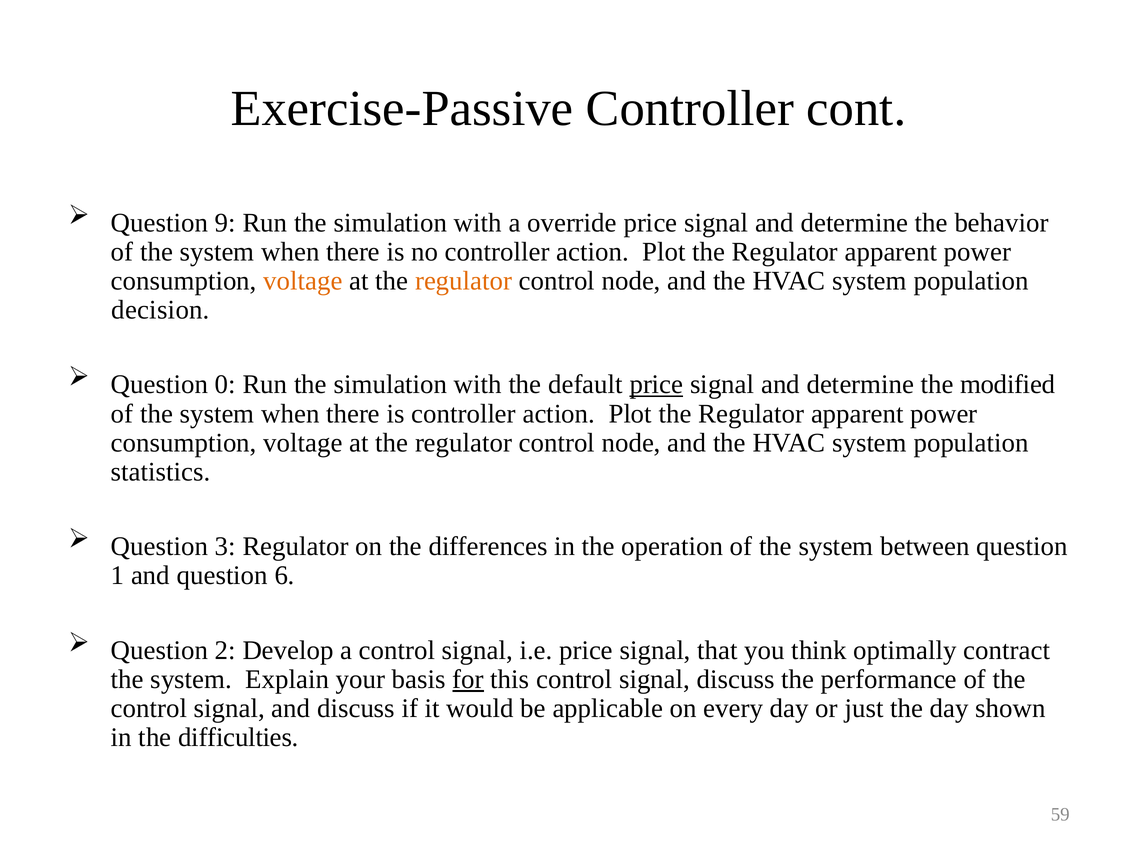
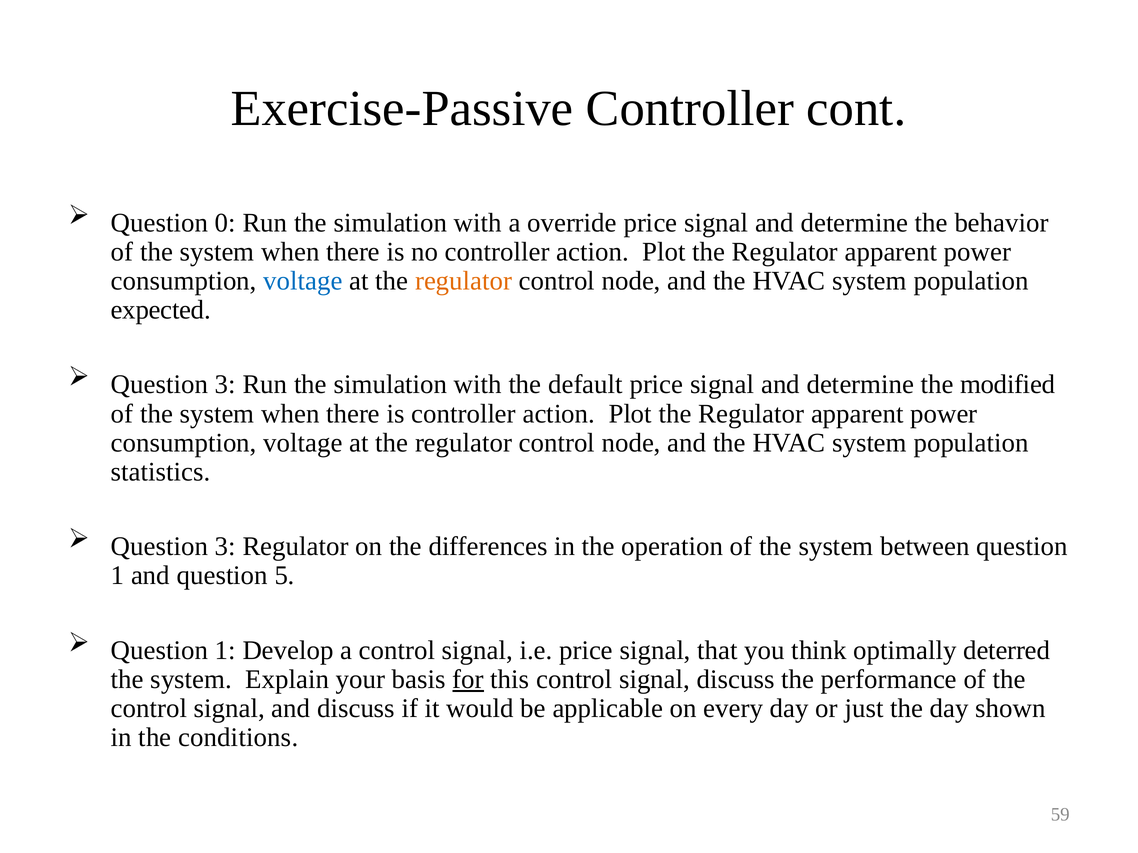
9: 9 -> 0 (225, 223)
voltage colour: orange -> blue (303, 281)
decision: decision -> expected (161, 310)
0: 0 -> 3 (225, 385)
price underline: present -> none (656, 385)
6: 6 -> 5 (285, 576)
2: 2 -> 1 (225, 651)
contract: contract -> deterred (1007, 651)
difficulties: difficulties -> conditions (238, 738)
